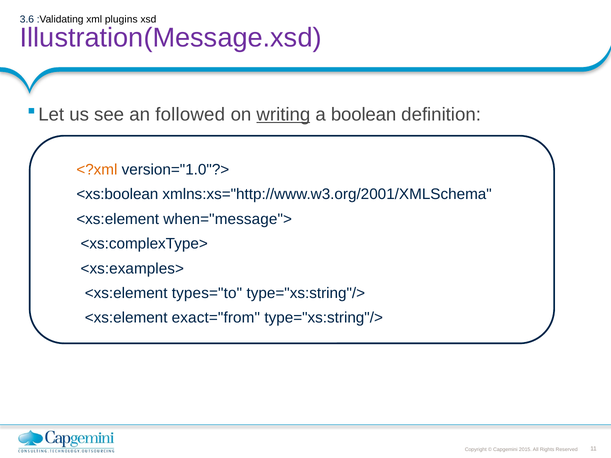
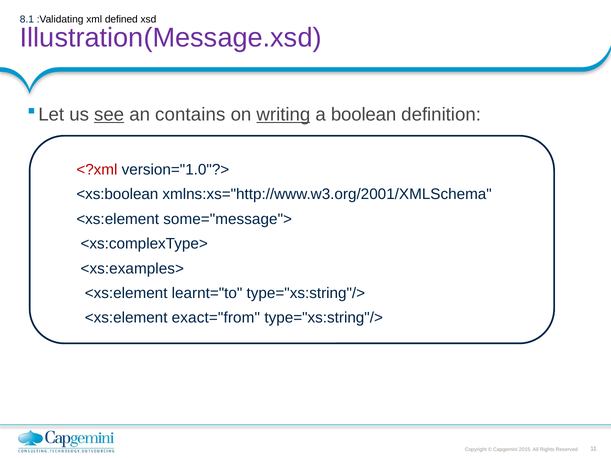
3.6: 3.6 -> 8.1 (27, 19)
plugins: plugins -> defined (121, 19)
see underline: none -> present (109, 115)
followed: followed -> contains (190, 115)
<?xml colour: orange -> red (97, 170)
when="message">: when="message"> -> some="message"> (228, 219)
types="to: types="to -> learnt="to (207, 293)
